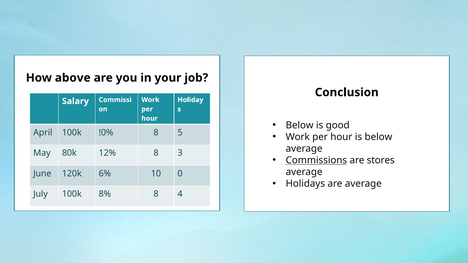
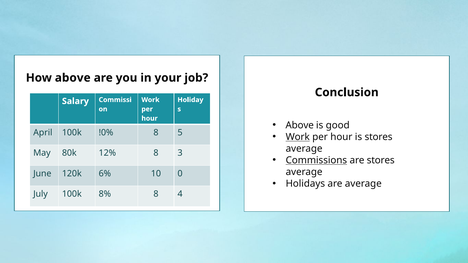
Below: Below -> Above (300, 125)
Work underline: none -> present (298, 137)
is below: below -> stores (379, 137)
